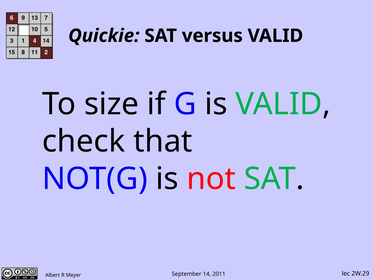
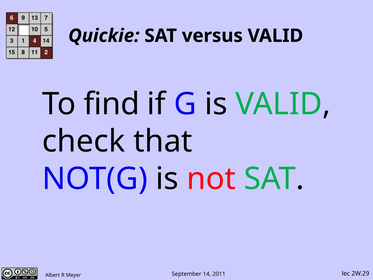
size: size -> find (112, 104)
